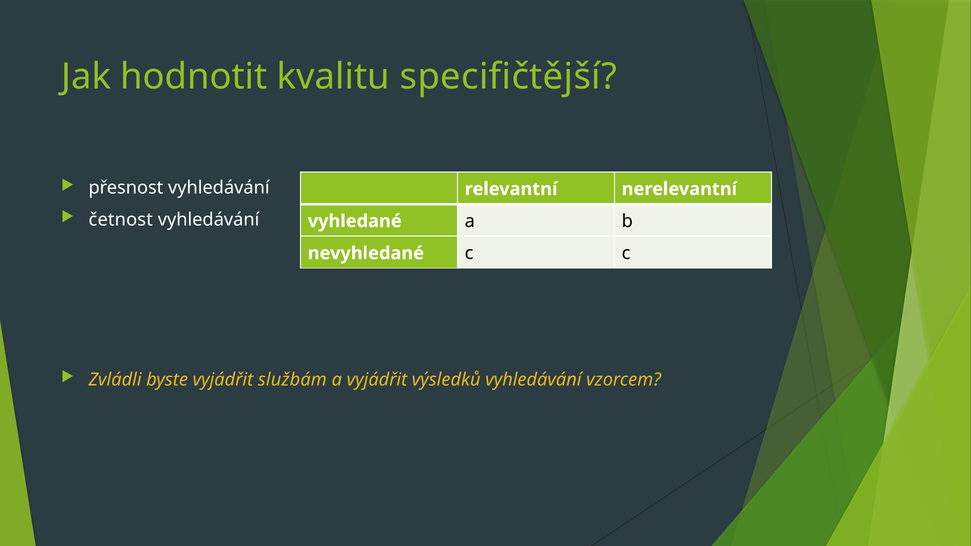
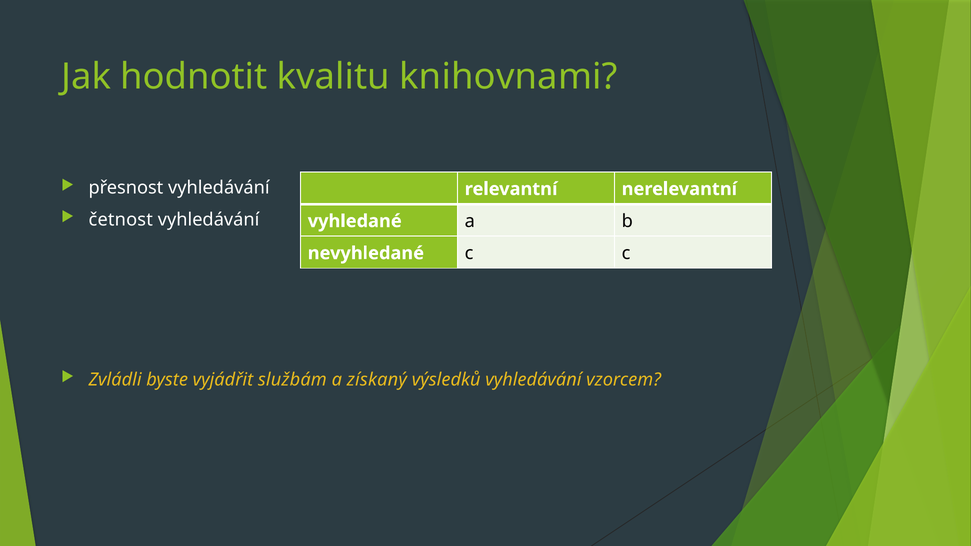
specifičtější: specifičtější -> knihovnami (508, 77)
a vyjádřit: vyjádřit -> získaný (377, 380)
